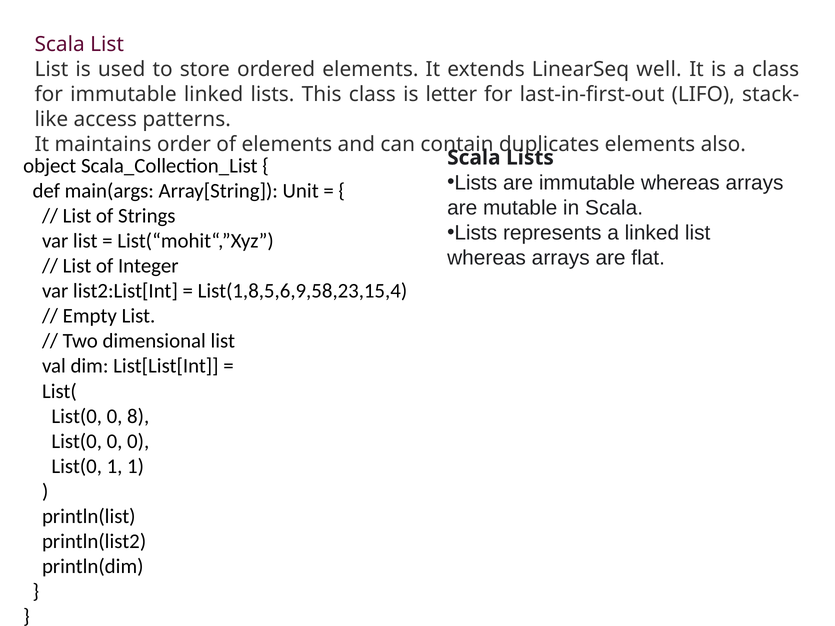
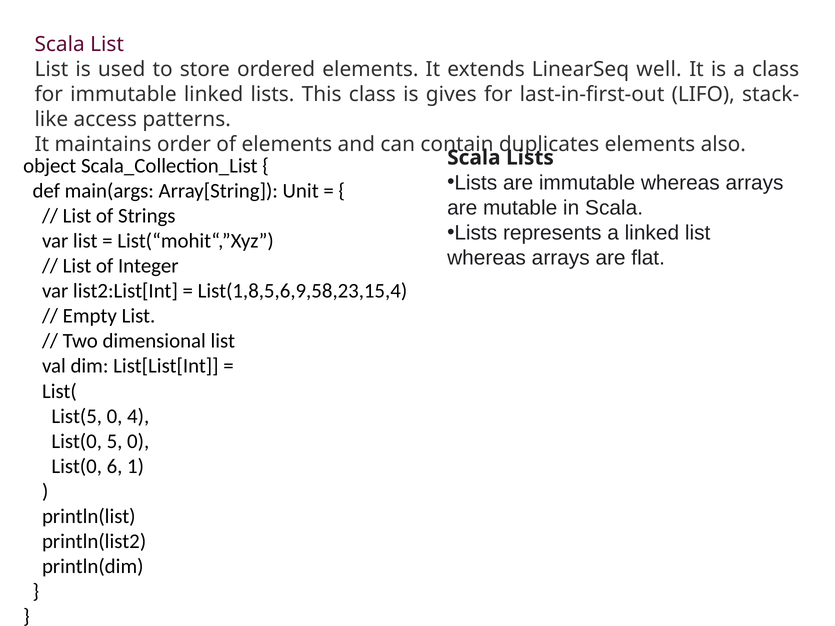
letter: letter -> gives (451, 94)
List(0: List(0 -> List(5 (77, 416)
8: 8 -> 4 (138, 416)
0: 0 -> 5 (115, 441)
List(0 1: 1 -> 6 (115, 466)
